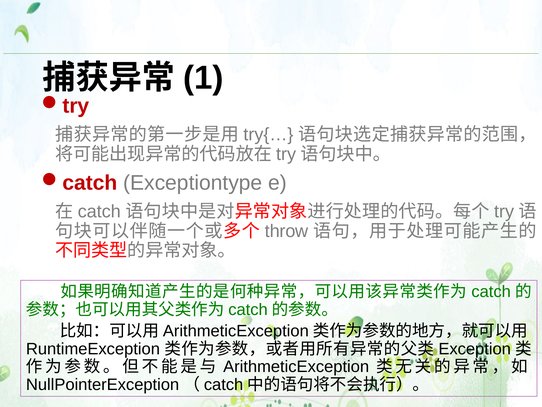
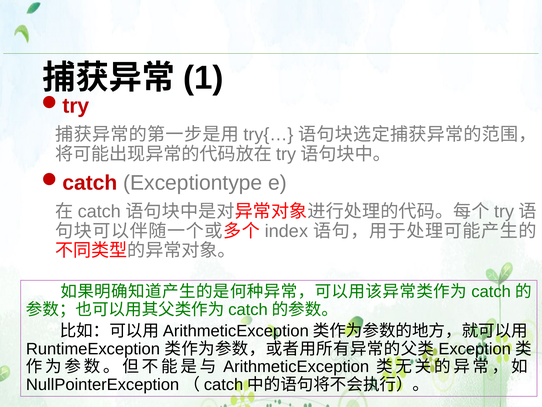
throw: throw -> index (286, 231)
